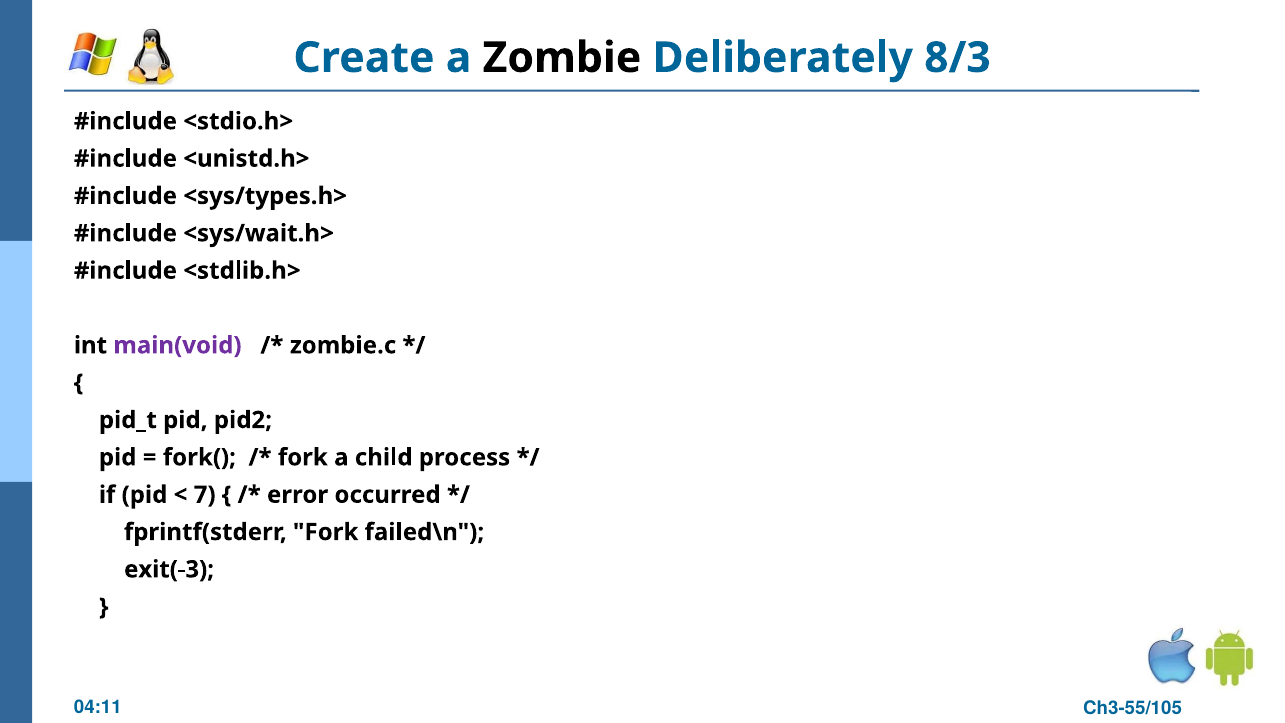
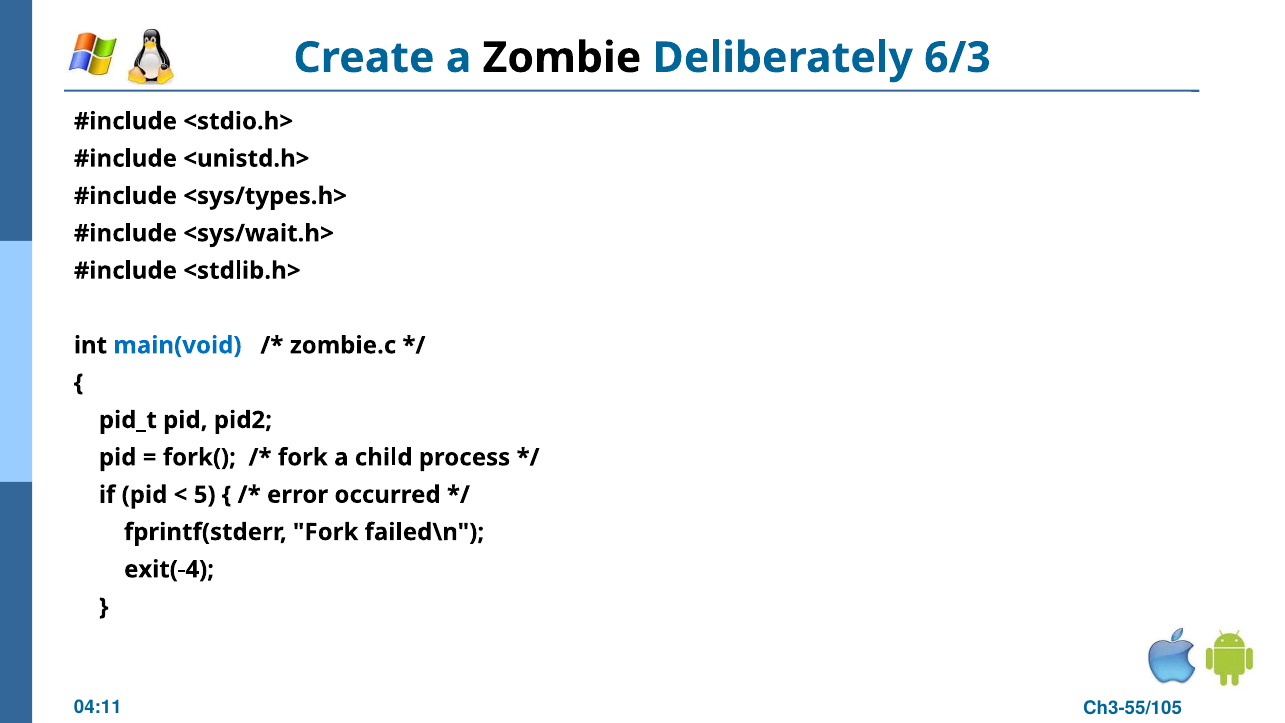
8/3: 8/3 -> 6/3 (957, 58)
main(void colour: purple -> blue (177, 345)
7: 7 -> 5 (205, 495)
exit(-3: exit(-3 -> exit(-4 (169, 569)
